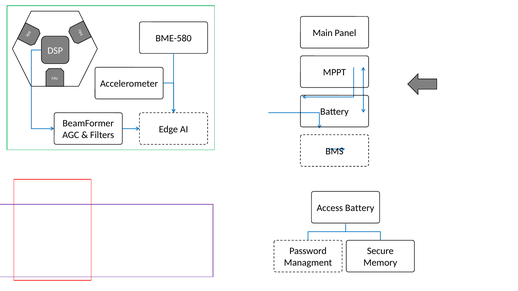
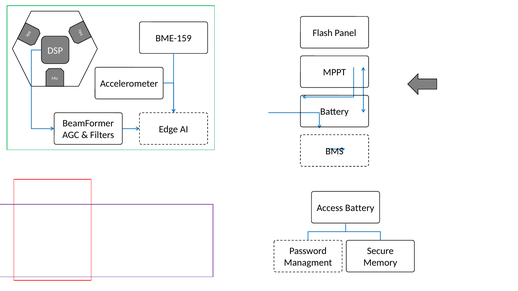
Main: Main -> Flash (323, 33)
BME-580: BME-580 -> BME-159 (174, 38)
